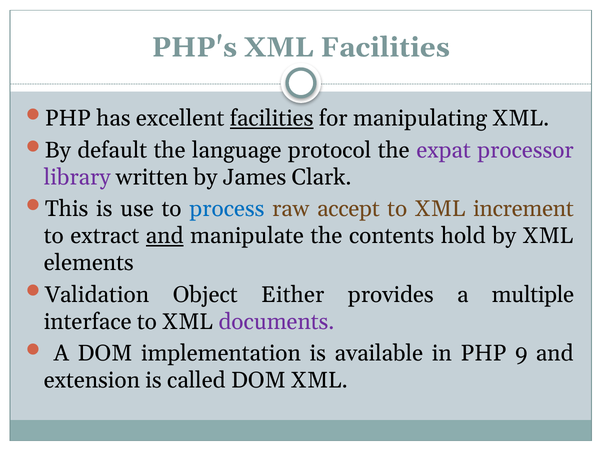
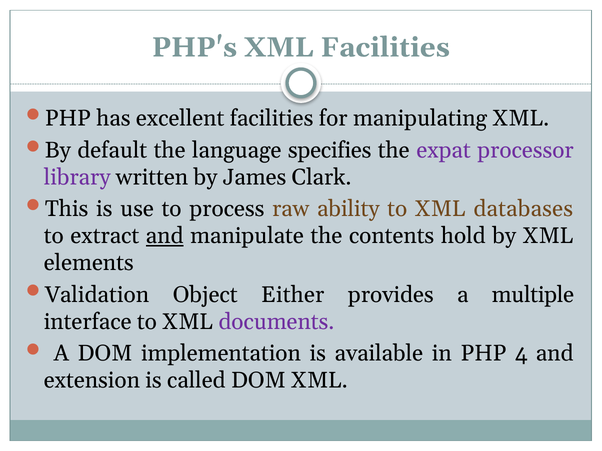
facilities underline: present -> none (272, 119)
protocol: protocol -> specifies (330, 150)
process colour: blue -> black (227, 209)
accept: accept -> ability (348, 209)
increment: increment -> databases (523, 209)
9: 9 -> 4 (521, 354)
